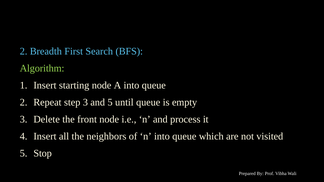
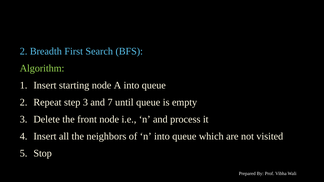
and 5: 5 -> 7 (110, 102)
